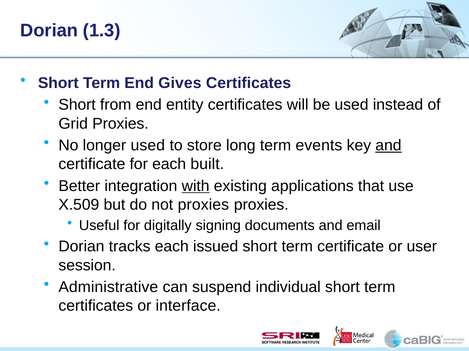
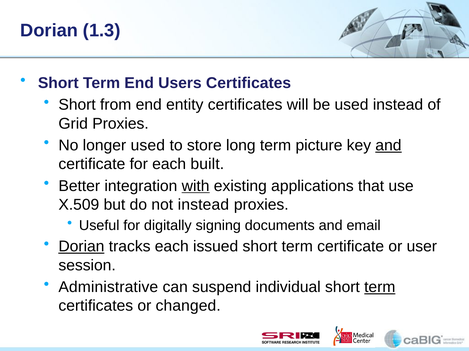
Gives: Gives -> Users (180, 83)
events: events -> picture (319, 146)
not proxies: proxies -> instead (203, 205)
Dorian underline: none -> present (81, 247)
term underline: none -> present (380, 288)
interface: interface -> changed (188, 306)
